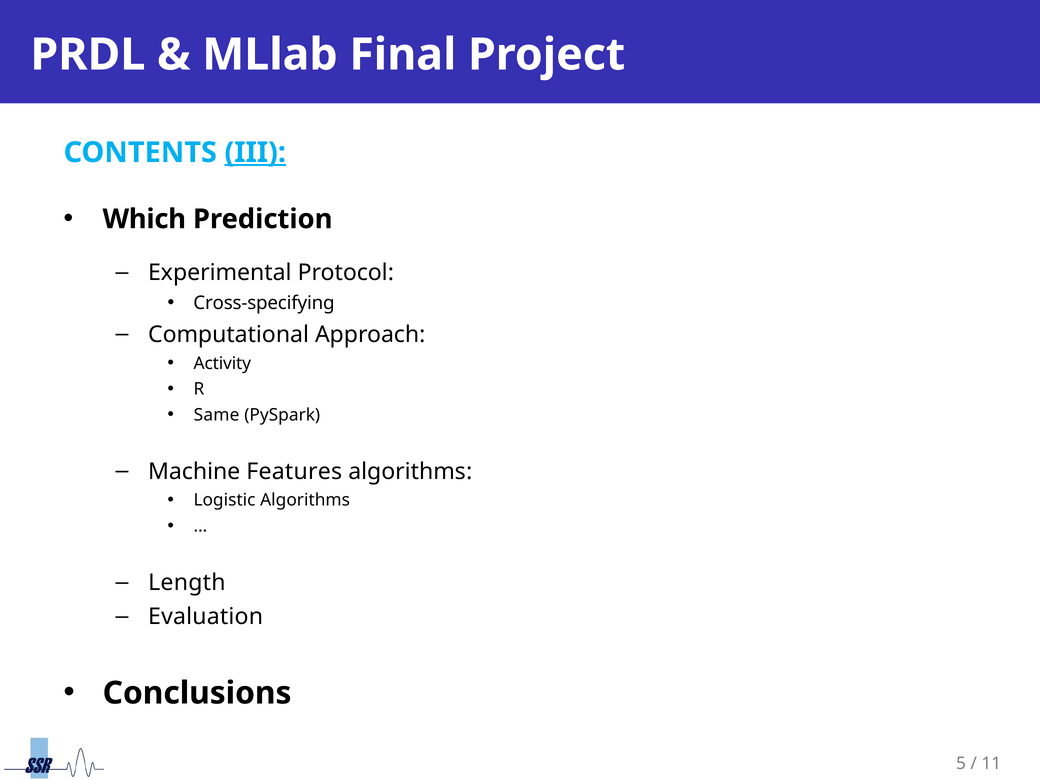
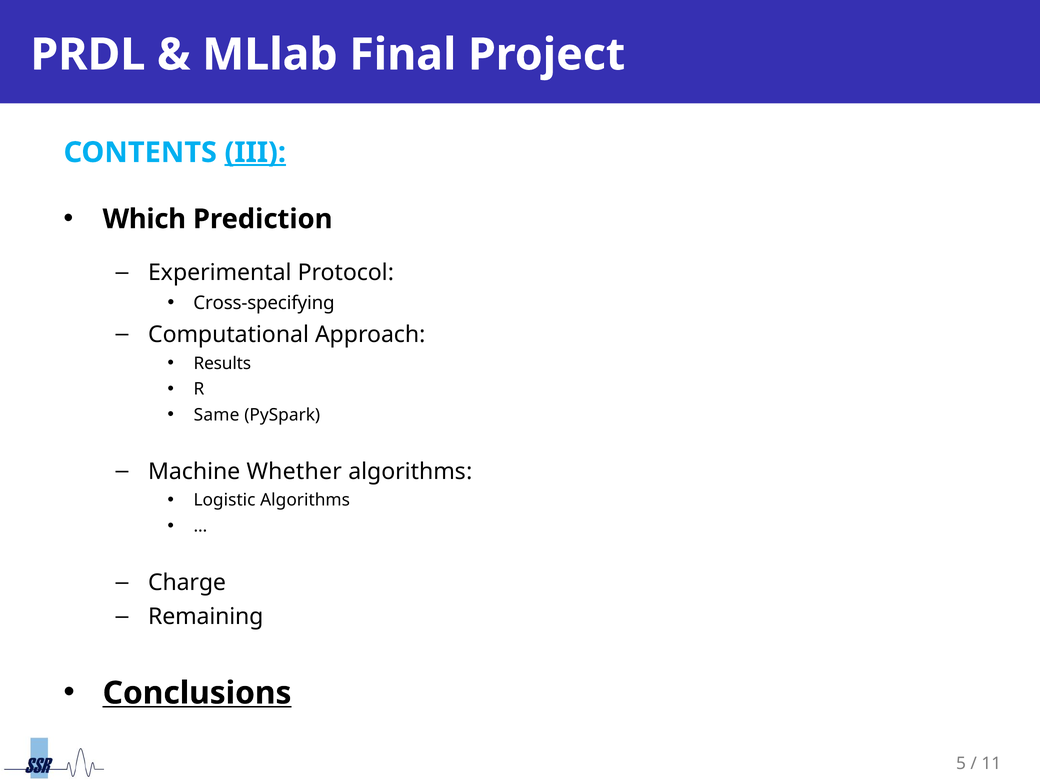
Activity: Activity -> Results (222, 363)
Features: Features -> Whether (294, 472)
Length: Length -> Charge (187, 583)
Evaluation: Evaluation -> Remaining (206, 617)
Conclusions underline: none -> present (197, 693)
